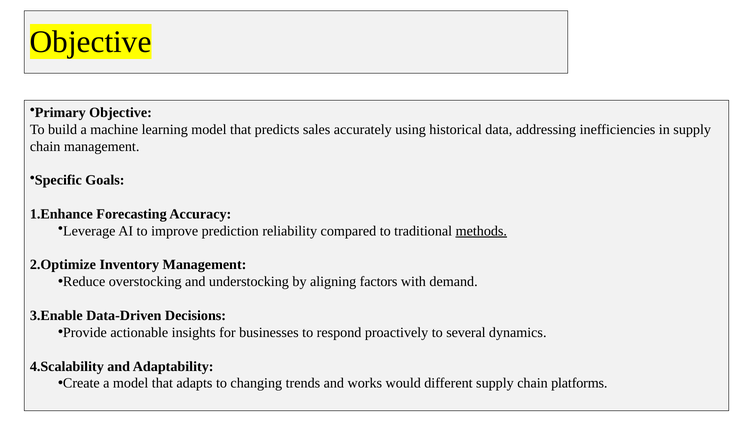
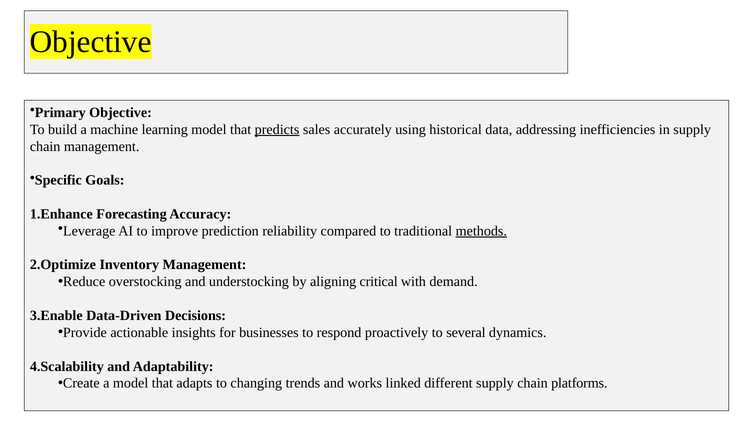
predicts underline: none -> present (277, 130)
factors: factors -> critical (379, 282)
would: would -> linked (403, 384)
